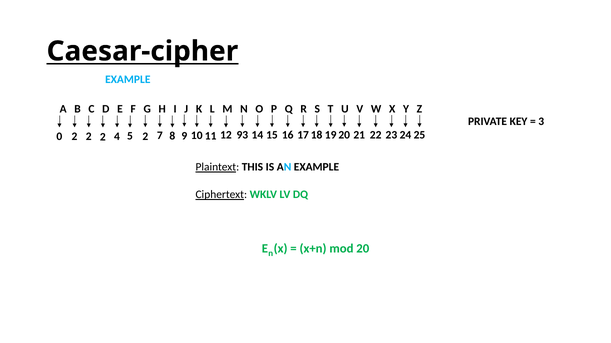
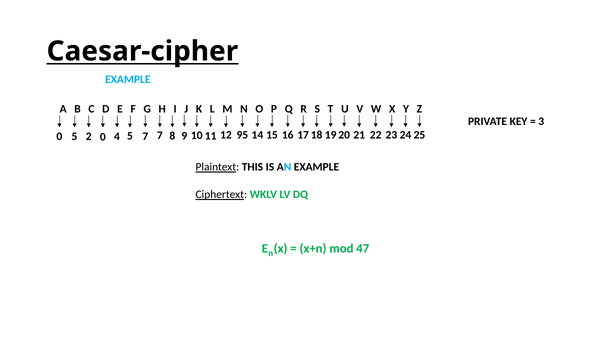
0 2: 2 -> 5 (75, 137)
2: 2 -> 0 (103, 137)
5 2: 2 -> 7 (145, 137)
93: 93 -> 95 (242, 135)
20: 20 -> 47 (363, 249)
